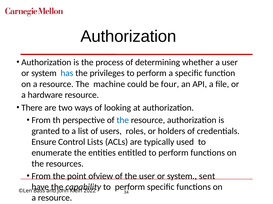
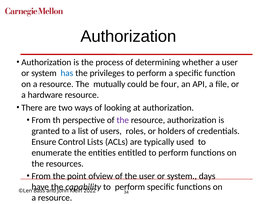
machine: machine -> mutually (109, 84)
the colour: blue -> purple (123, 121)
sent: sent -> days (207, 177)
